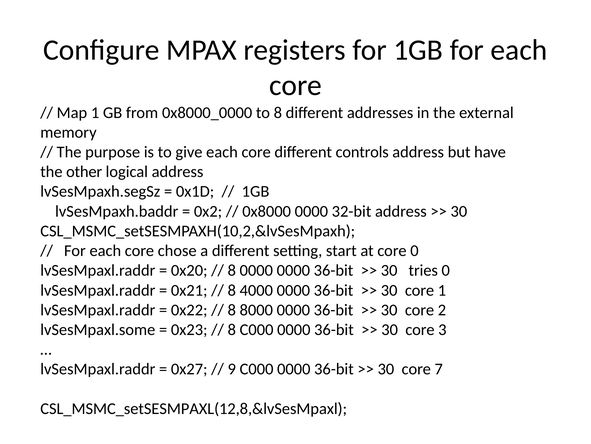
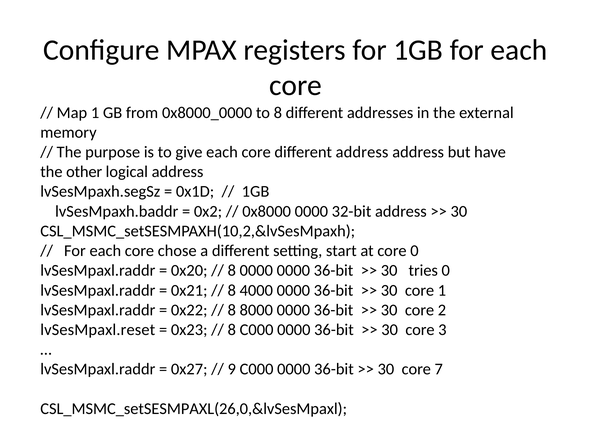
different controls: controls -> address (362, 152)
lvSesMpaxl.some: lvSesMpaxl.some -> lvSesMpaxl.reset (98, 329)
CSL_MSMC_setSESMPAXL(12,8,&lvSesMpaxl: CSL_MSMC_setSESMPAXL(12,8,&lvSesMpaxl -> CSL_MSMC_setSESMPAXL(26,0,&lvSesMpaxl (194, 408)
